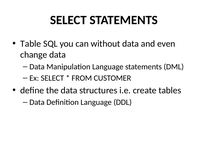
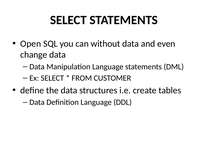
Table: Table -> Open (31, 44)
